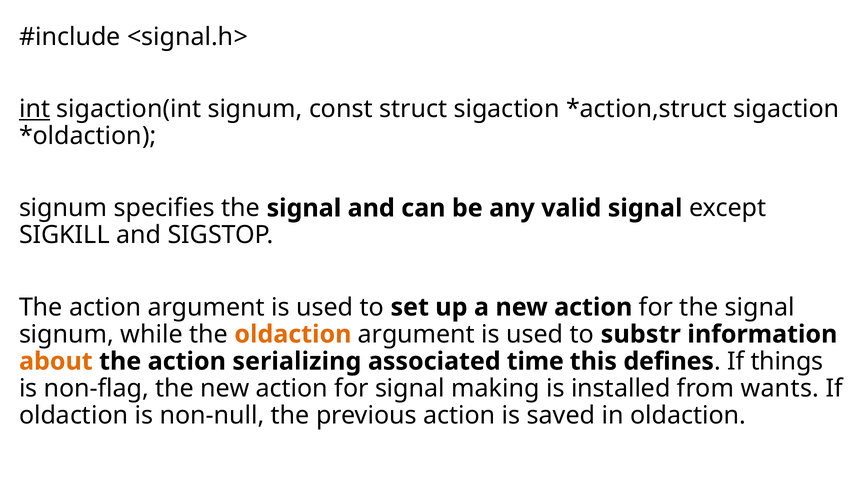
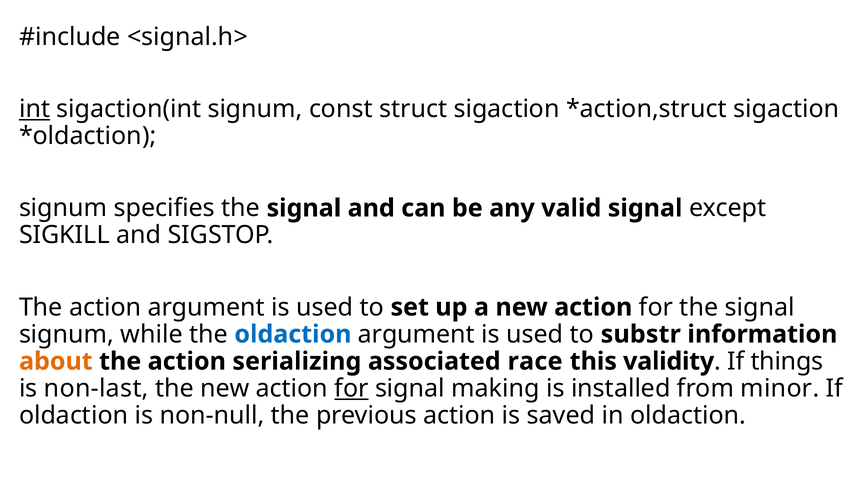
oldaction colour: orange -> blue (293, 334)
time: time -> race (535, 361)
defines: defines -> validity (669, 361)
non-flag: non-flag -> non-last (96, 388)
for underline: none -> present (351, 388)
wants: wants -> minor (780, 388)
